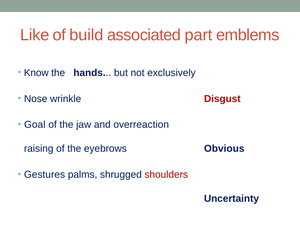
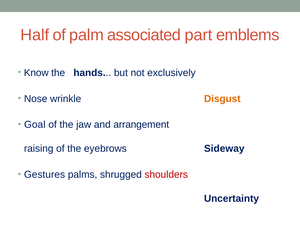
Like: Like -> Half (35, 35)
build: build -> palm (86, 35)
Disgust colour: red -> orange (222, 99)
overreaction: overreaction -> arrangement (141, 125)
Obvious: Obvious -> Sideway (224, 149)
